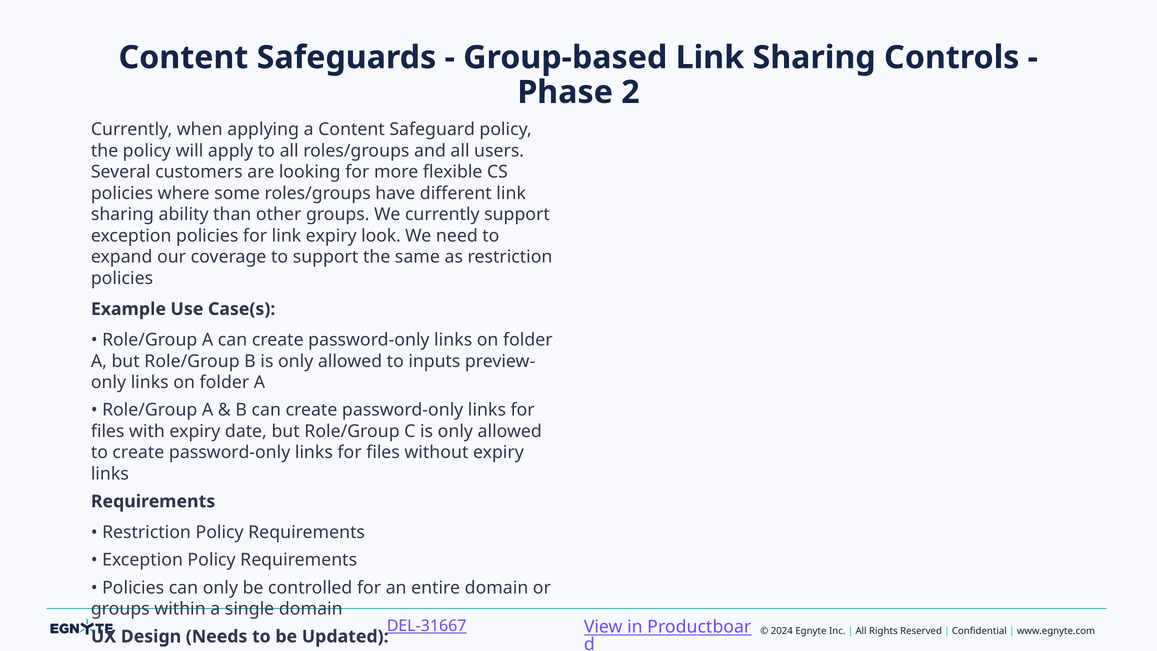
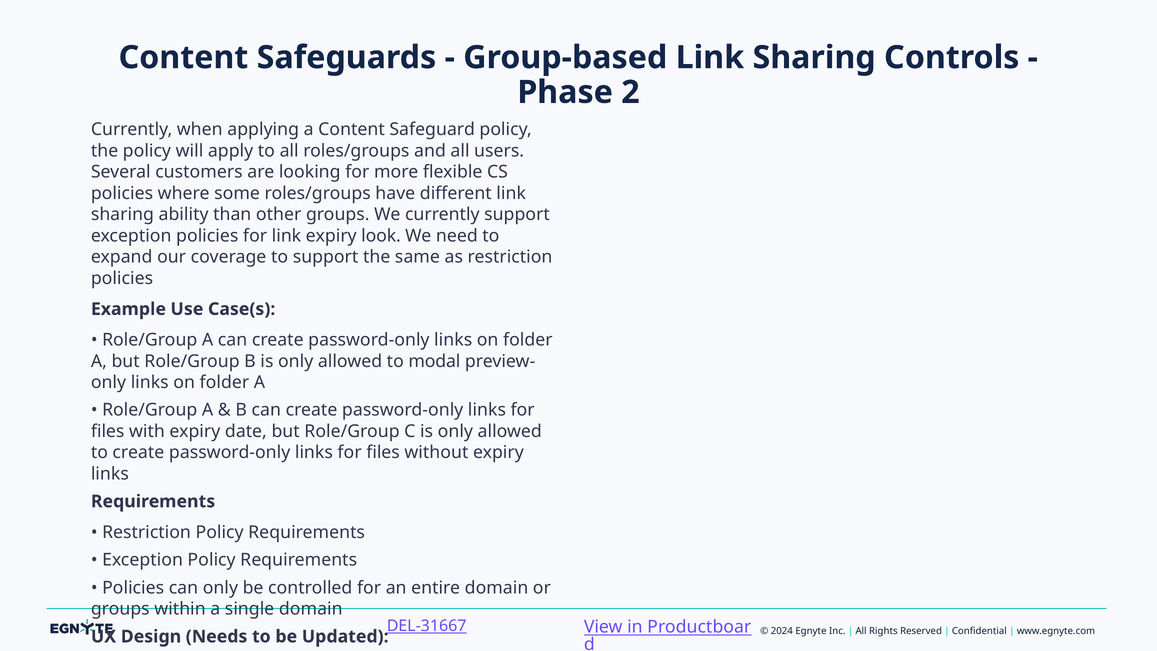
inputs: inputs -> modal (434, 361)
